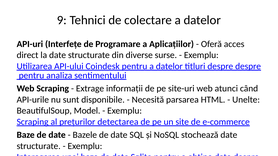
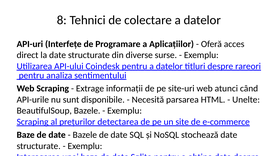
9: 9 -> 8 (62, 20)
despre despre: despre -> rareori (248, 66)
BeautifulSoup Model: Model -> Bazele (87, 111)
